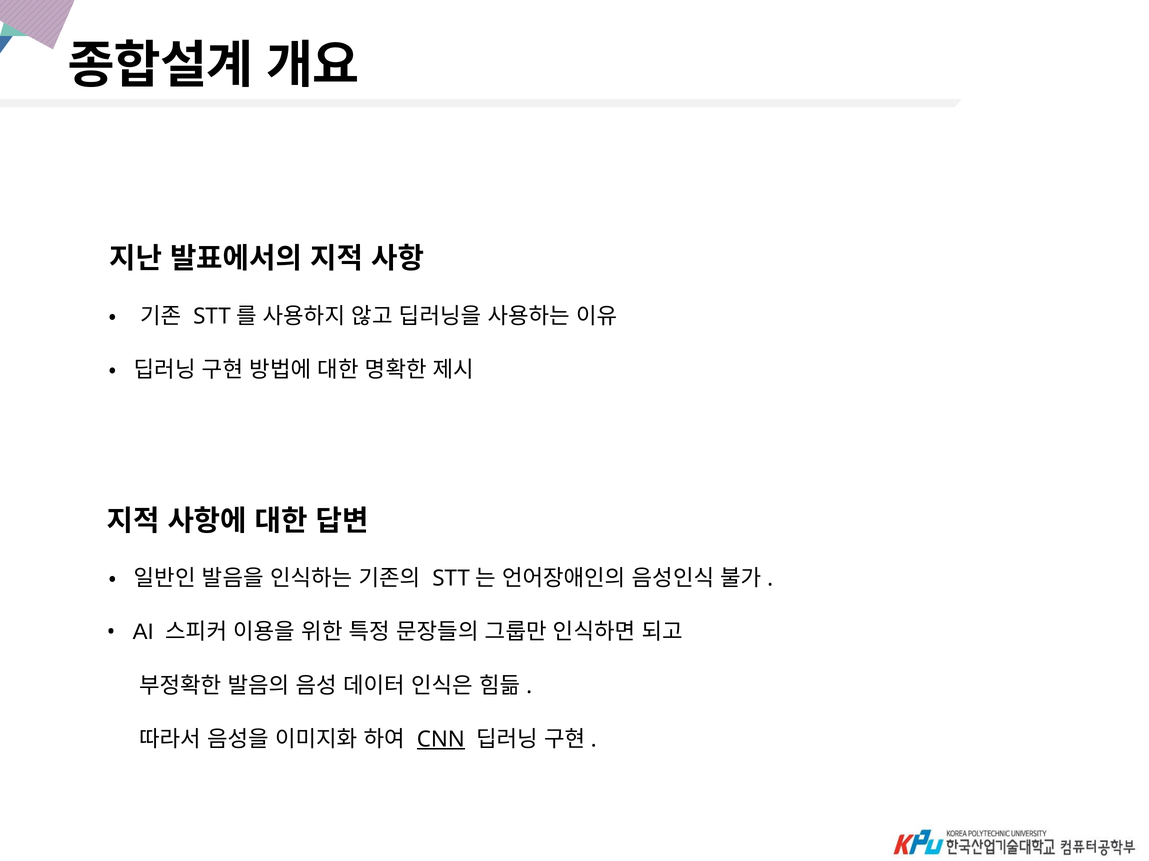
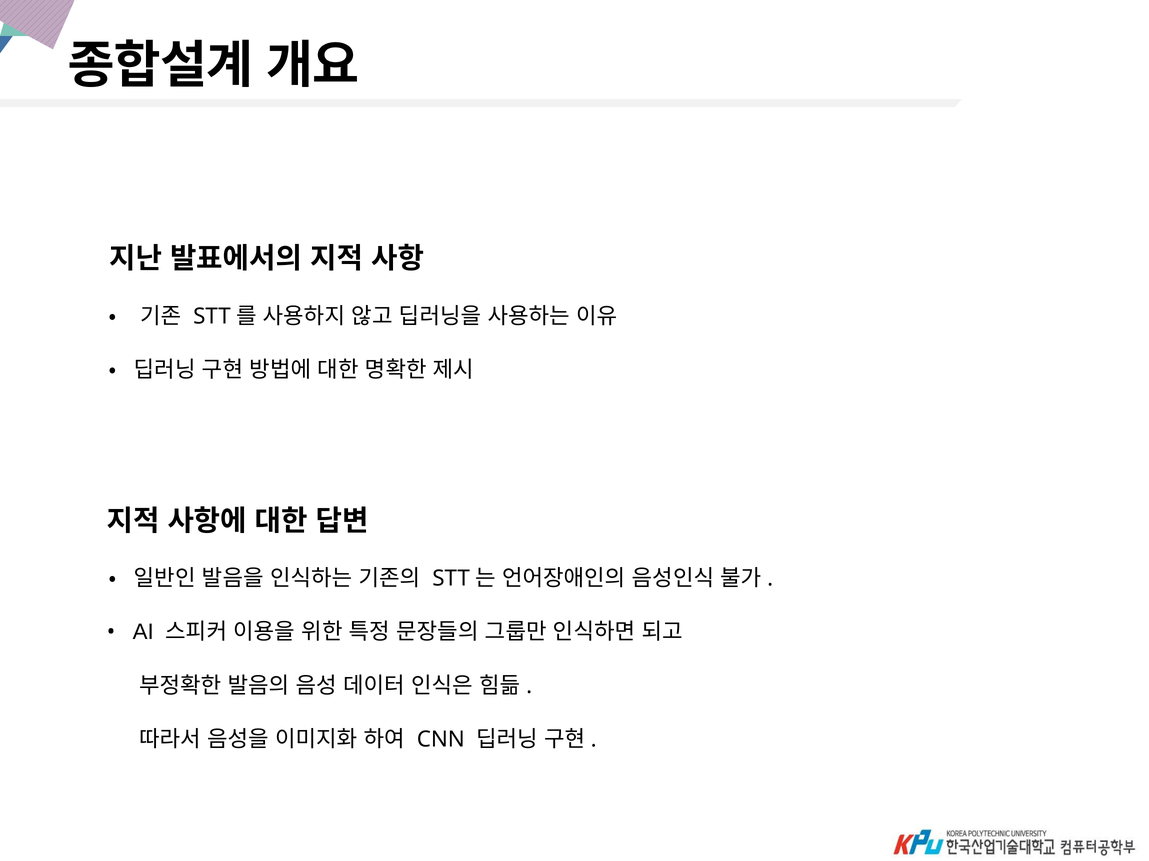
CNN underline: present -> none (441, 740)
